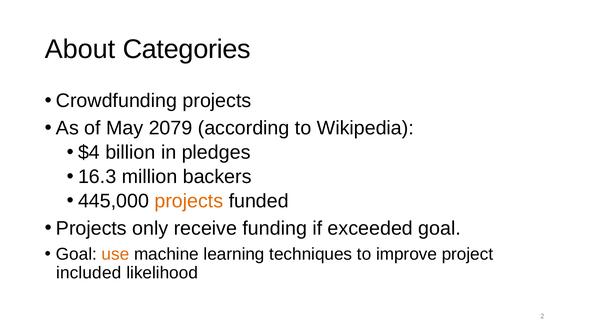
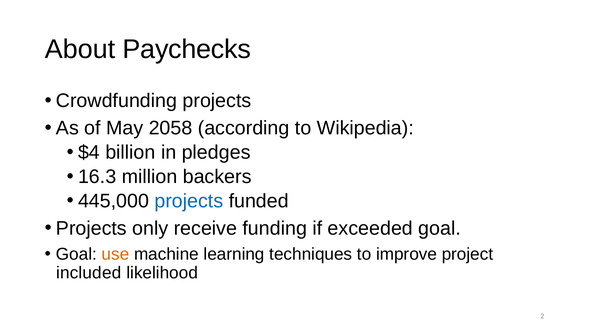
Categories: Categories -> Paychecks (187, 49)
2079: 2079 -> 2058 (171, 128)
projects colour: orange -> blue (189, 201)
